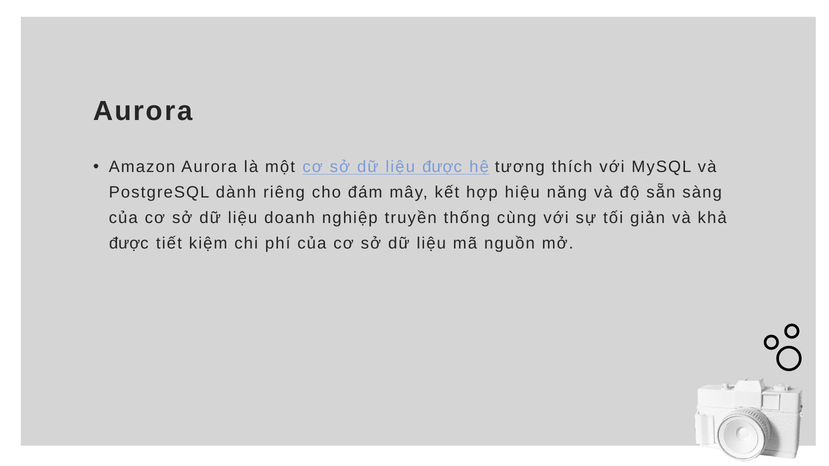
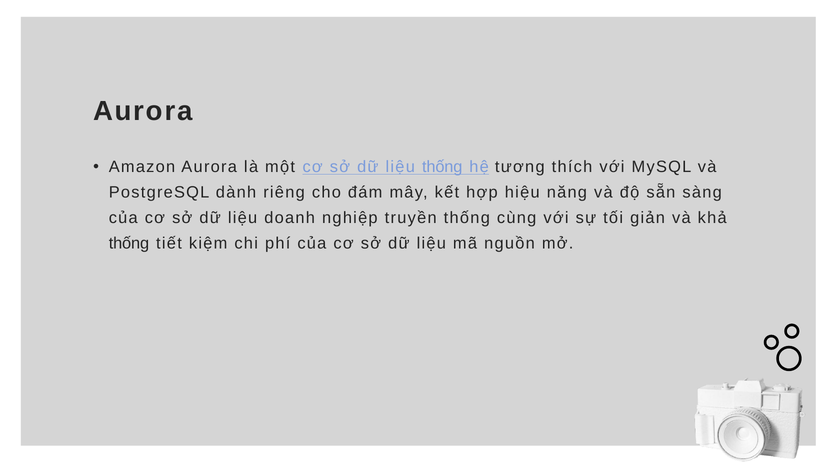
liệu được: được -> thống (442, 167)
được: được -> thống (129, 244)
